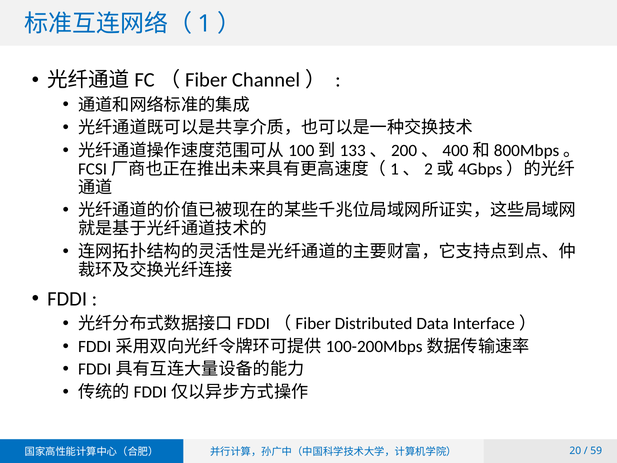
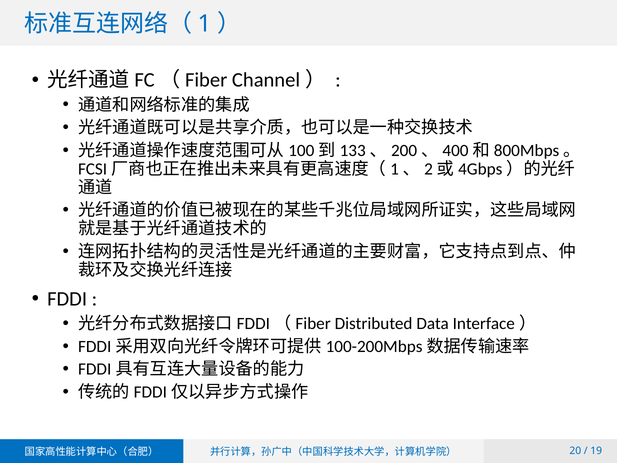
59: 59 -> 19 (596, 451)
